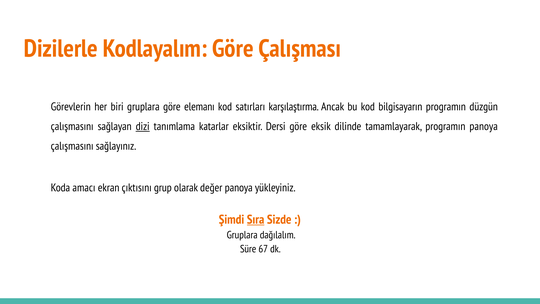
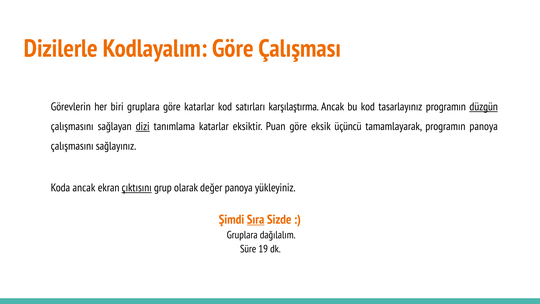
göre elemanı: elemanı -> katarlar (199, 107)
bilgisayarın: bilgisayarın -> tasarlayınız (400, 107)
düzgün underline: none -> present (484, 107)
Dersi: Dersi -> Puan (276, 126)
dilinde: dilinde -> üçüncü (348, 126)
Koda amacı: amacı -> ancak (84, 188)
çıktısını underline: none -> present (137, 188)
67: 67 -> 19 (263, 249)
